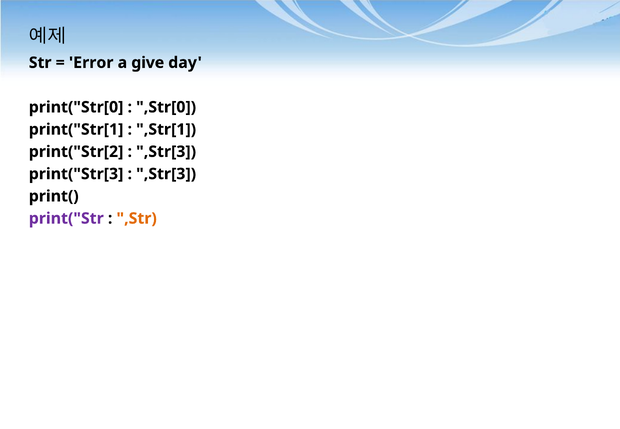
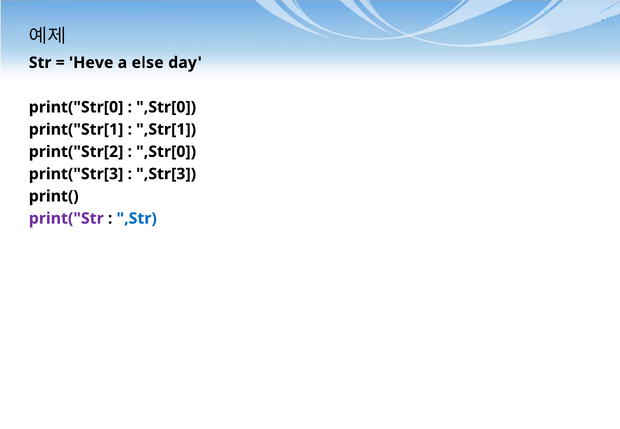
Error: Error -> Heve (91, 63)
give: give -> else (148, 63)
,Str[3: ,Str[3 -> ,Str[0 (166, 152)
,Str colour: orange -> blue (137, 219)
